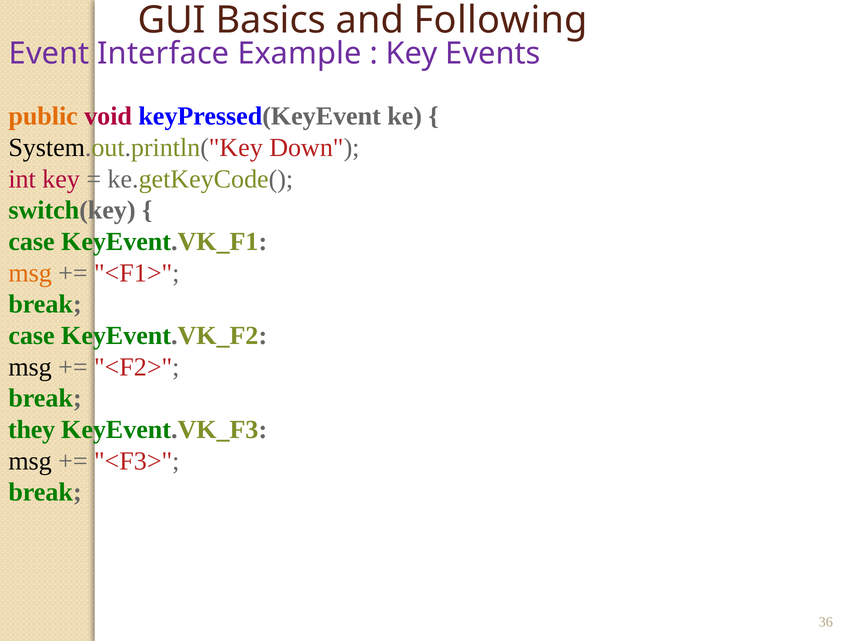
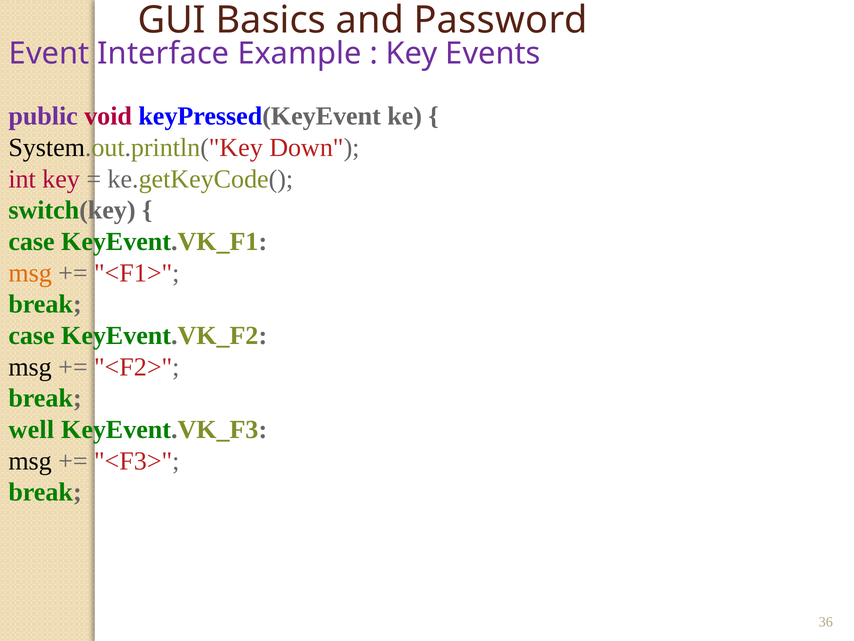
Following: Following -> Password (501, 20)
public colour: orange -> purple (43, 116)
they: they -> well (31, 429)
